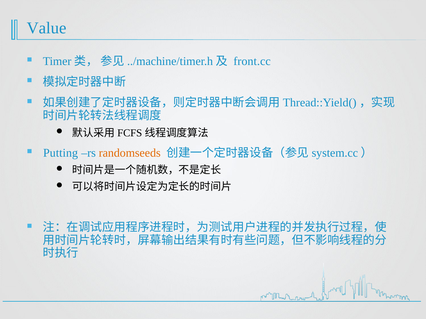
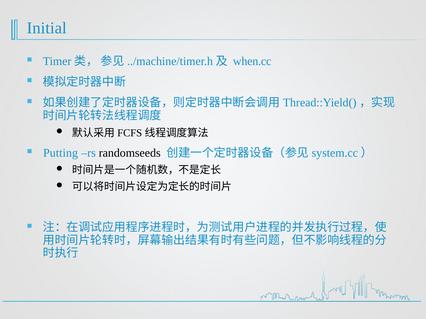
Value: Value -> Initial (47, 28)
front.cc: front.cc -> when.cc (252, 61)
randomseeds colour: orange -> black (130, 153)
